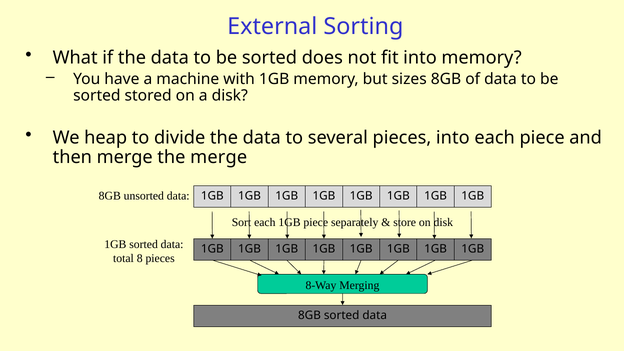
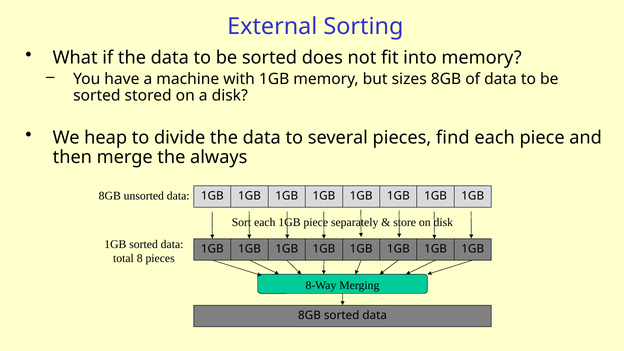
pieces into: into -> find (453, 138)
the merge: merge -> always (219, 157)
